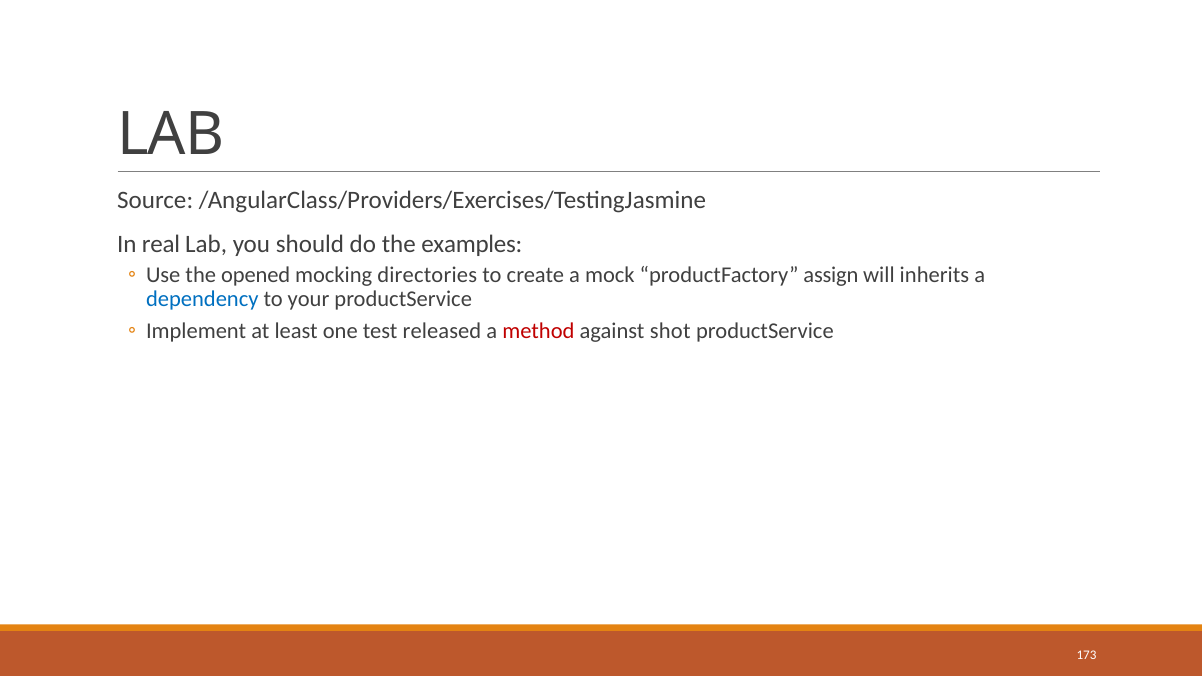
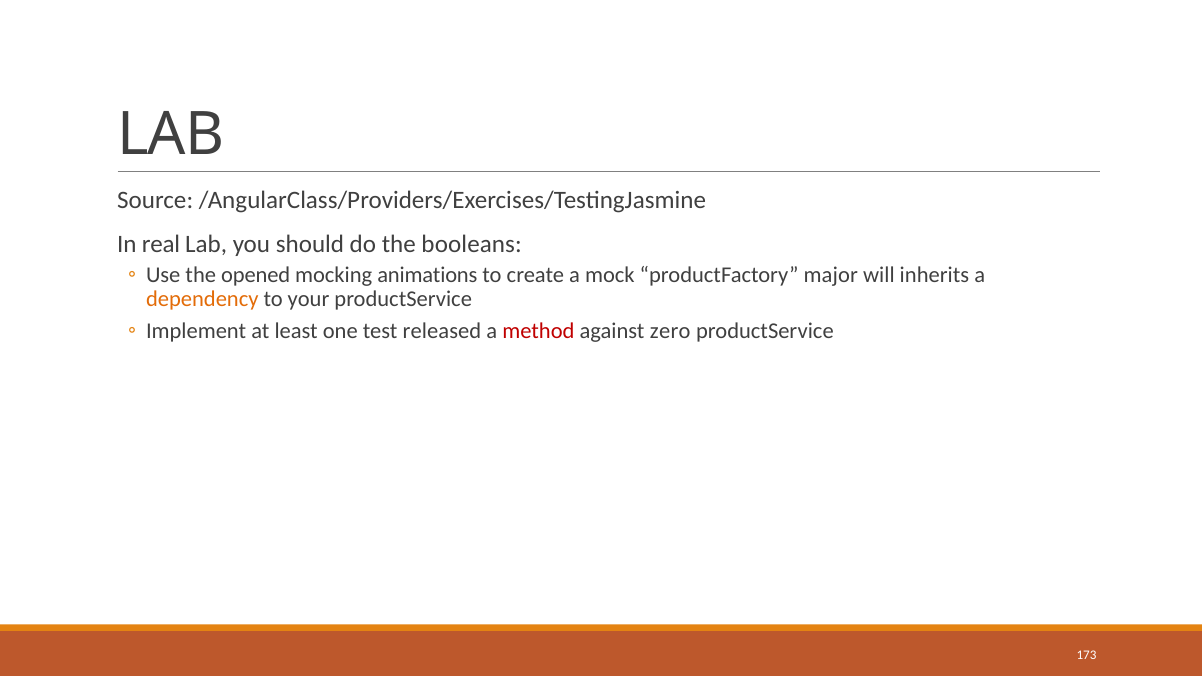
examples: examples -> booleans (472, 244)
directories: directories -> animations (427, 275)
assign: assign -> major (831, 275)
dependency colour: blue -> orange (202, 300)
shot: shot -> zero (670, 331)
